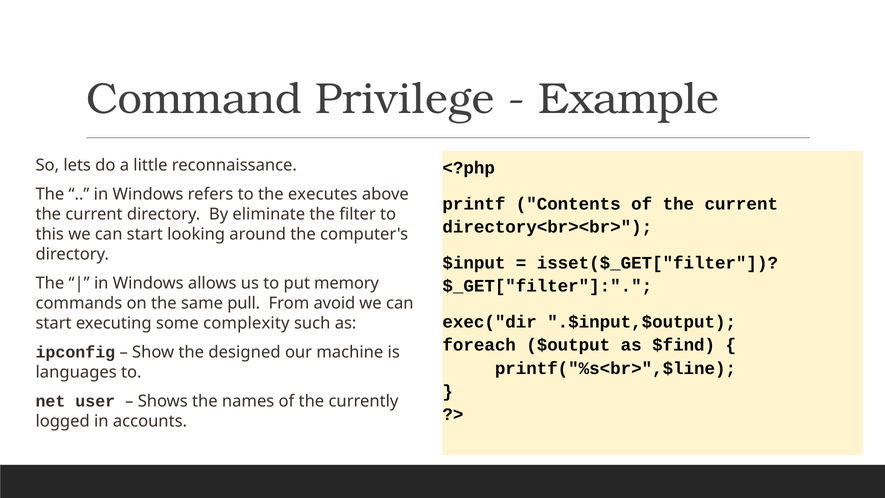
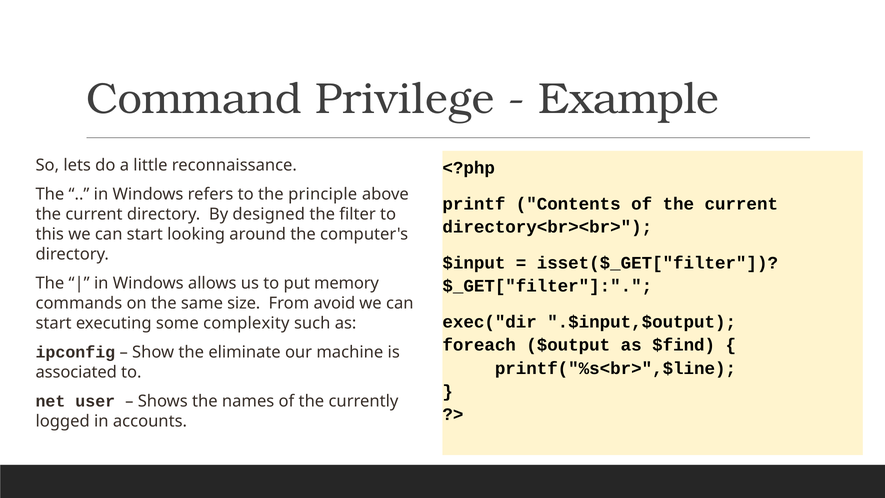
executes: executes -> principle (323, 194)
eliminate: eliminate -> designed (269, 214)
pull: pull -> size (244, 303)
designed: designed -> eliminate (245, 352)
languages: languages -> associated (76, 372)
